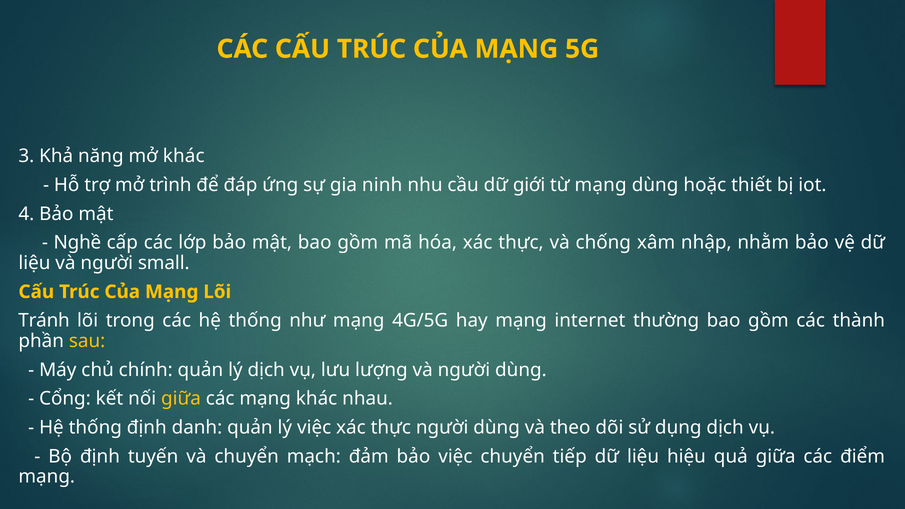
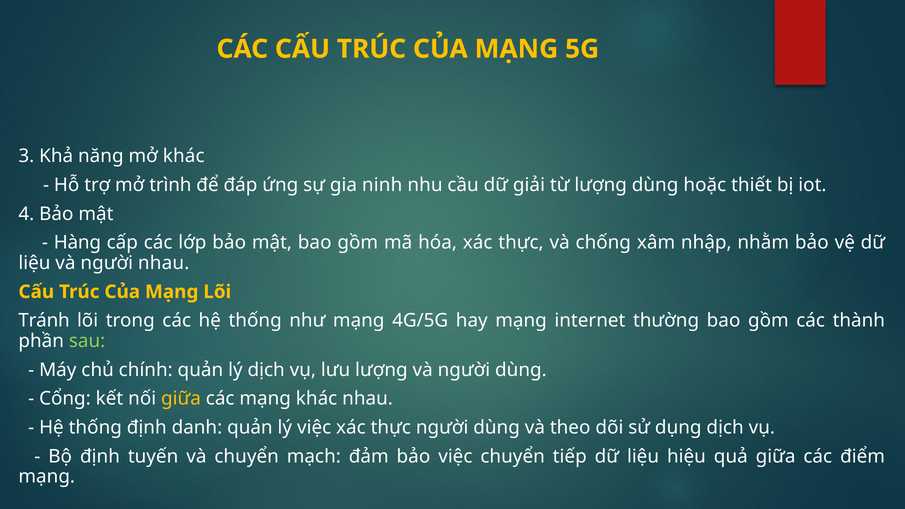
giới: giới -> giải (529, 185)
từ mạng: mạng -> lượng (601, 185)
Nghề: Nghề -> Hàng (77, 243)
người small: small -> nhau (164, 263)
sau colour: yellow -> light green (87, 341)
